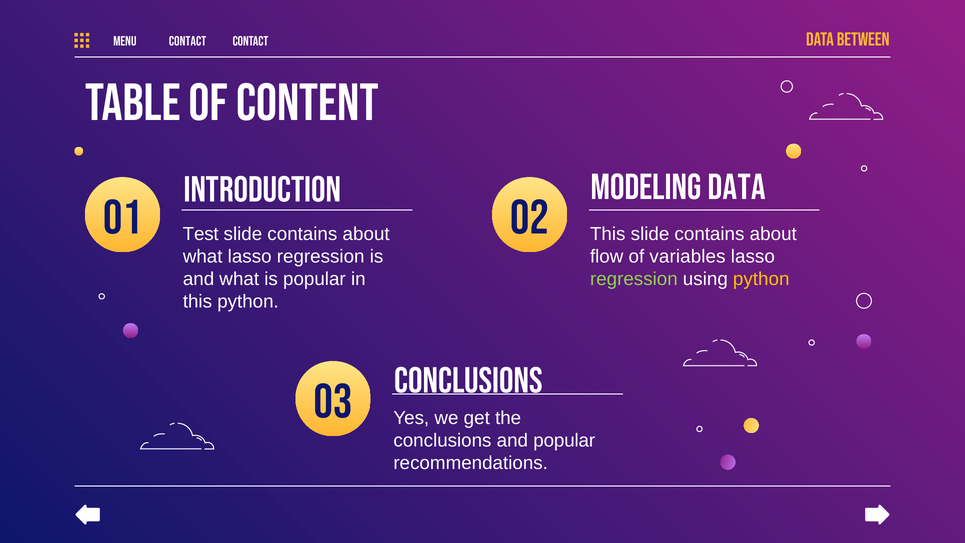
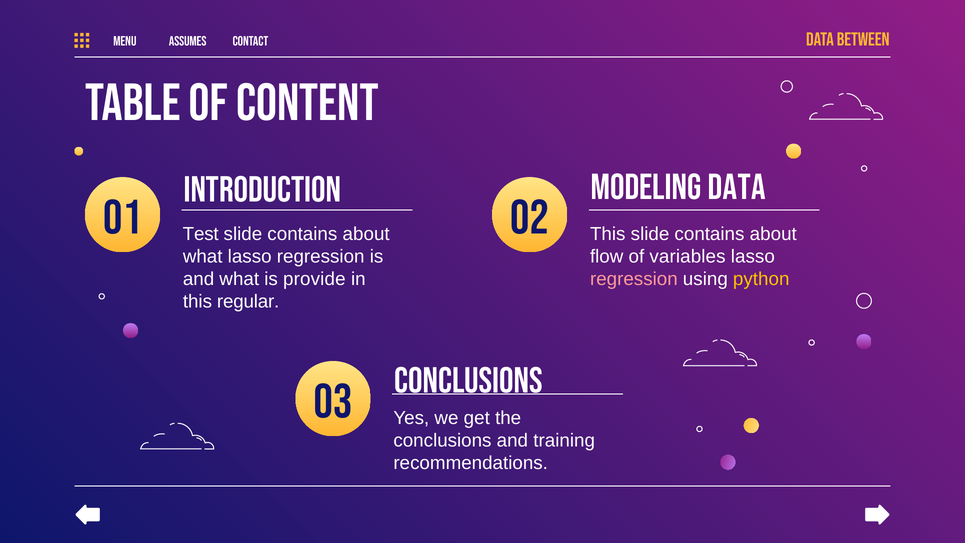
MENU CONTACT: CONTACT -> ASSUMES (188, 41)
is popular: popular -> provide (314, 279)
regression colour: light green -> pink (634, 279)
this python: python -> regular (248, 302)
and popular: popular -> training (564, 441)
